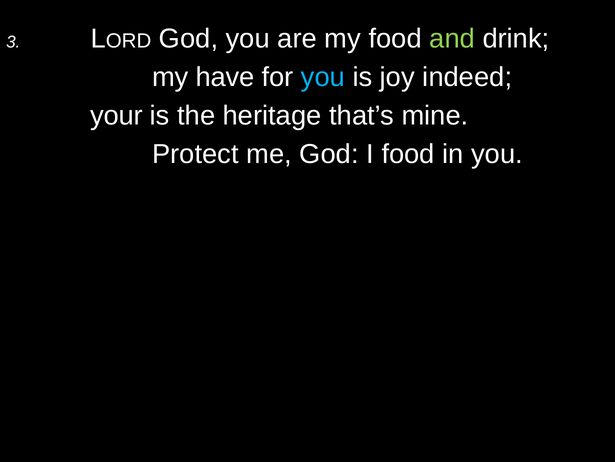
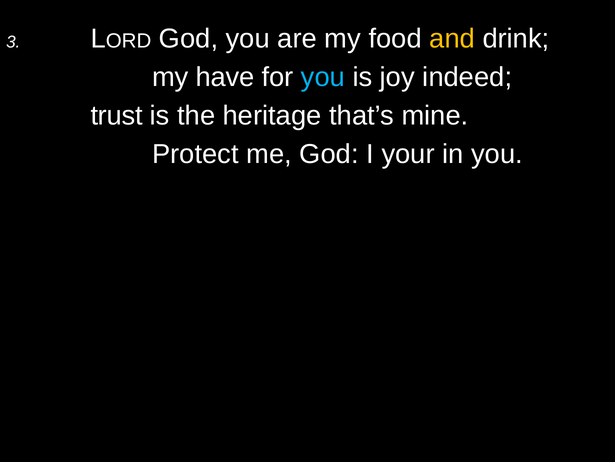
and colour: light green -> yellow (452, 39)
your: your -> trust (117, 115)
I food: food -> your (408, 154)
